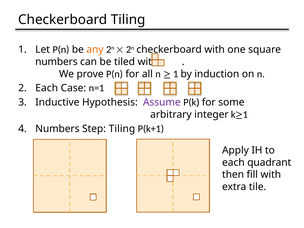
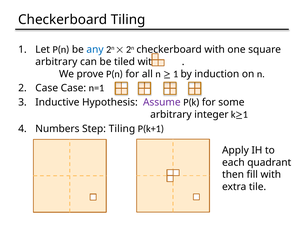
any colour: orange -> blue (95, 50)
numbers: numbers -> arbitrary (56, 62)
Each: Each -> Case (47, 88)
